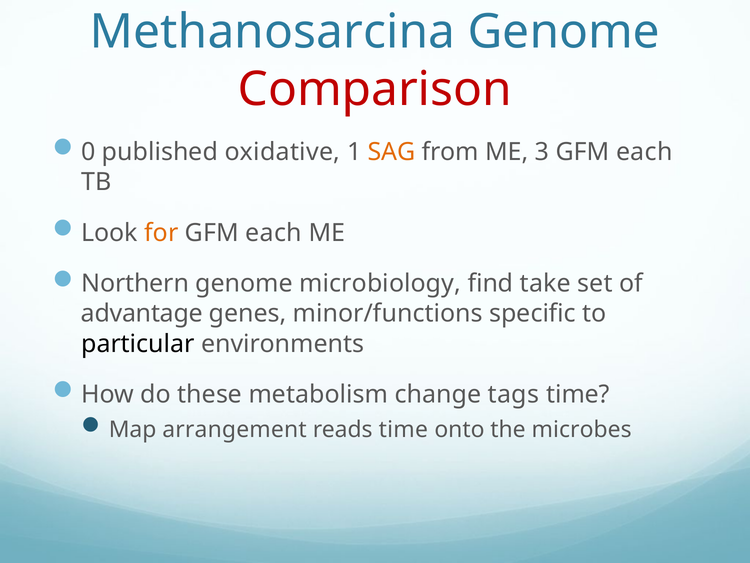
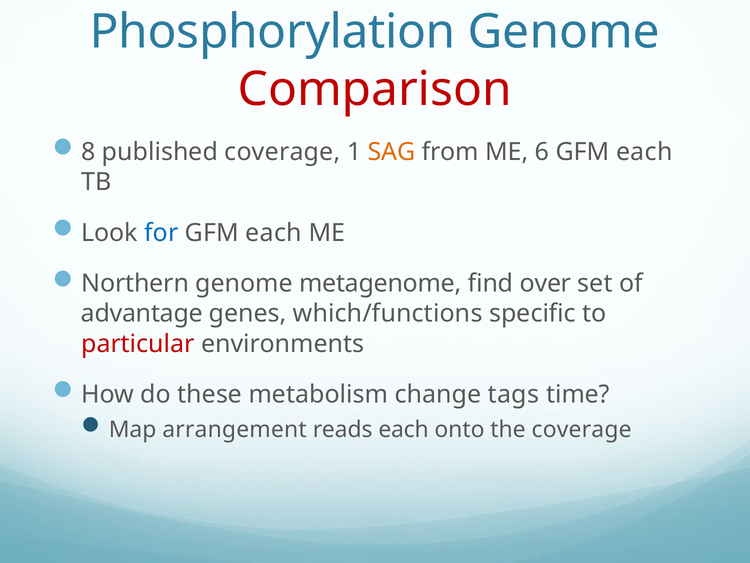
Methanosarcina: Methanosarcina -> Phosphorylation (273, 32)
0: 0 -> 8 (88, 152)
published oxidative: oxidative -> coverage (282, 152)
3: 3 -> 6 (542, 152)
for colour: orange -> blue (161, 233)
microbiology: microbiology -> metagenome (380, 283)
take: take -> over (546, 283)
minor/functions: minor/functions -> which/functions (388, 313)
particular colour: black -> red (138, 343)
reads time: time -> each (404, 429)
the microbes: microbes -> coverage (582, 429)
